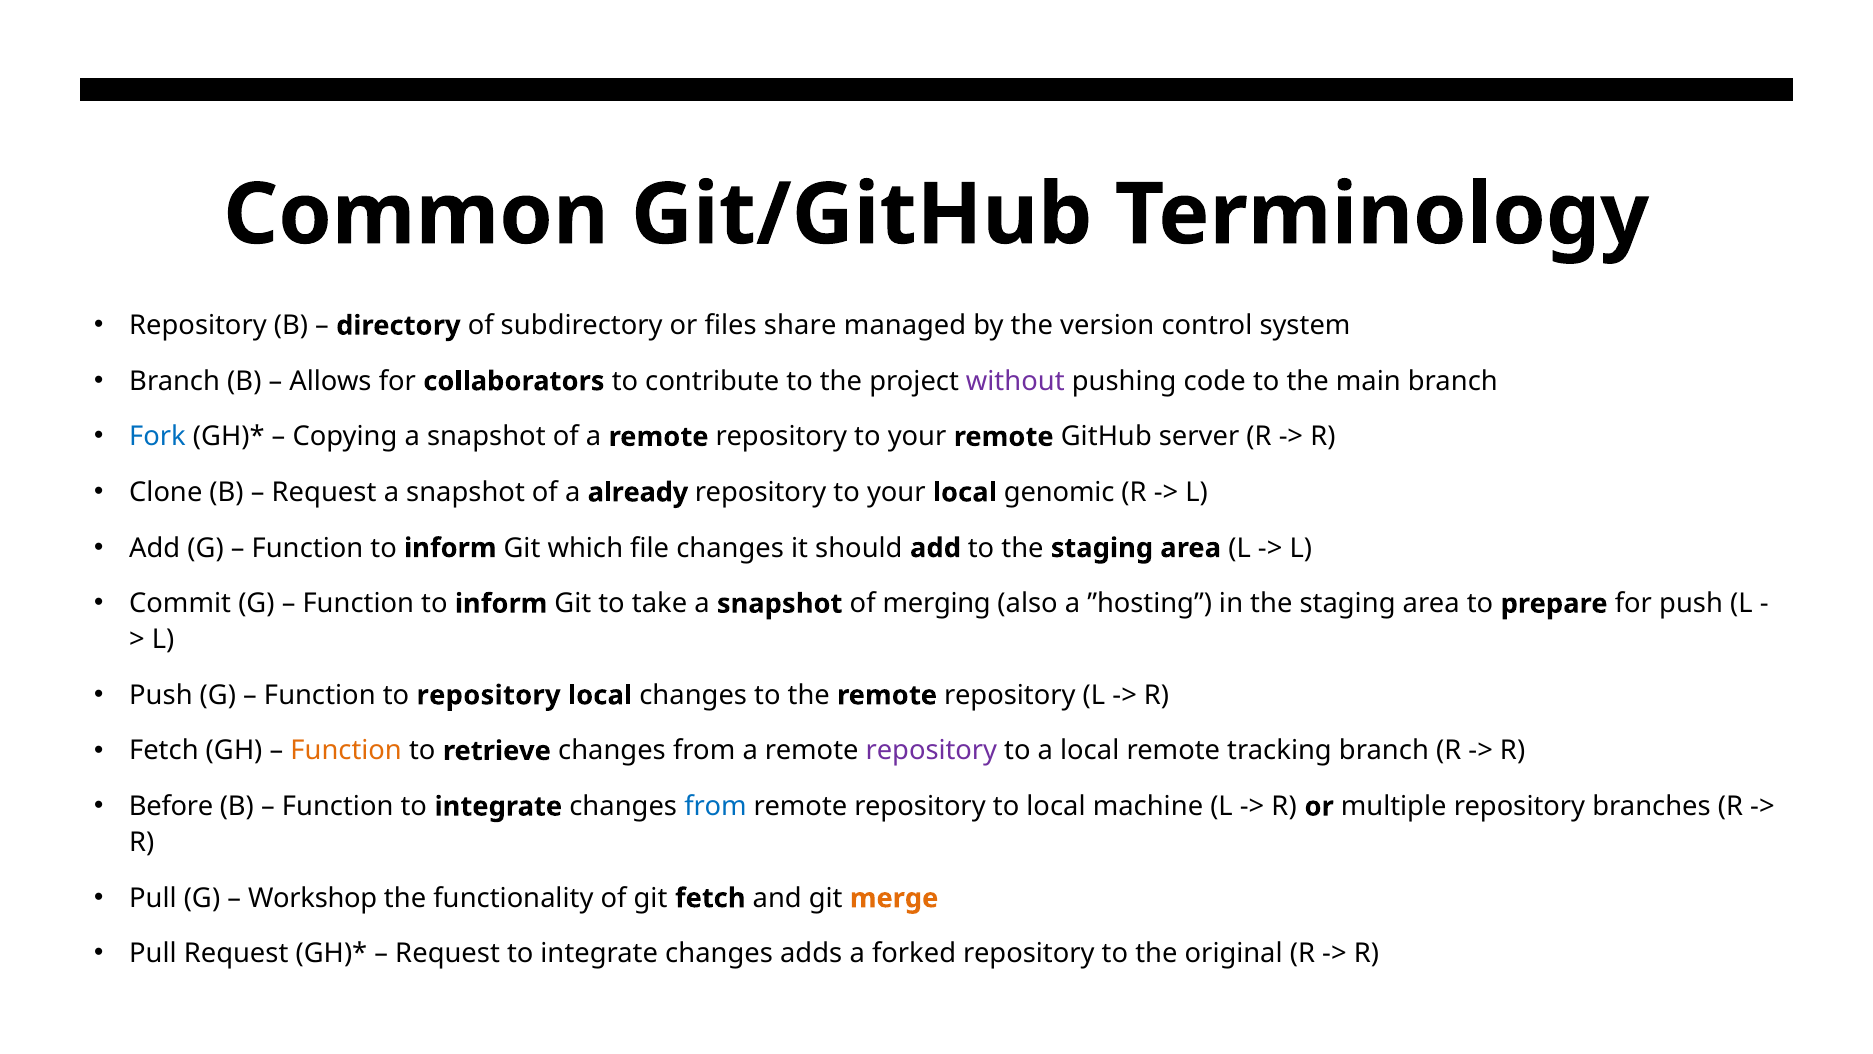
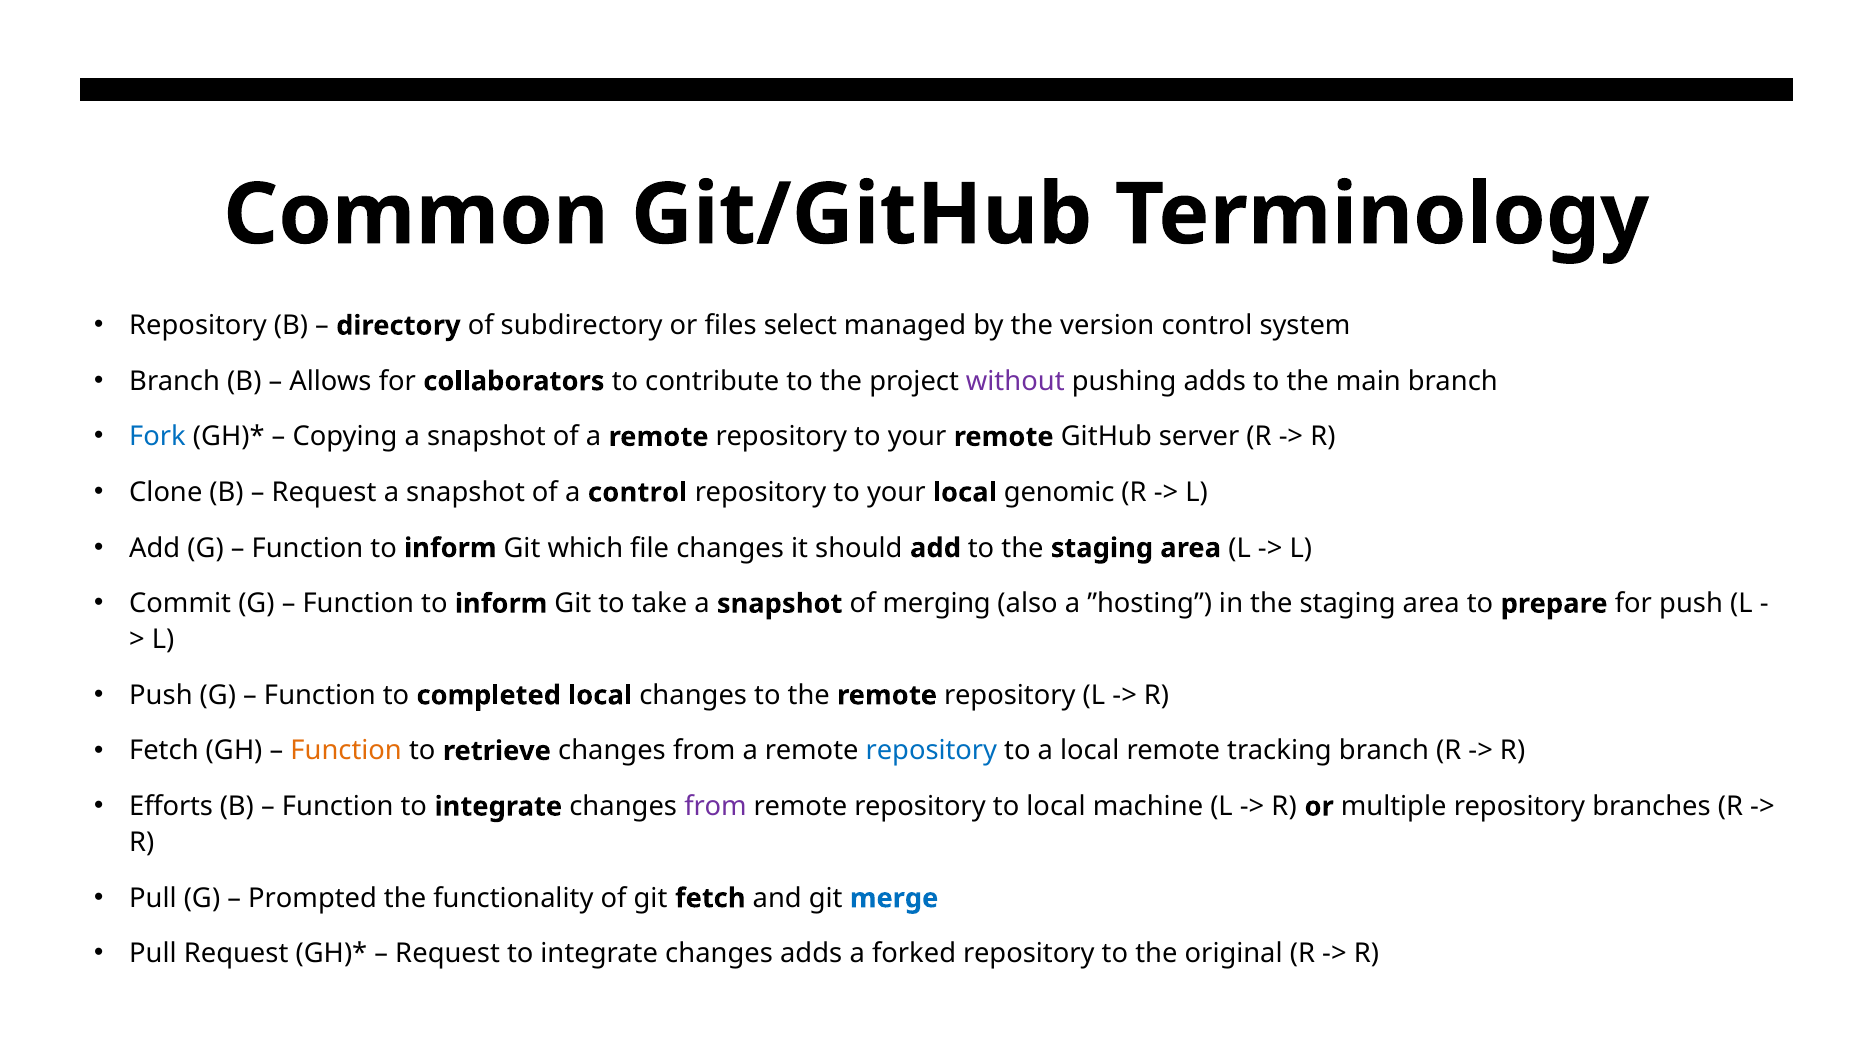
share: share -> select (800, 326)
pushing code: code -> adds (1215, 381)
a already: already -> control (638, 492)
to repository: repository -> completed (489, 695)
repository colour: purple -> blue (931, 751)
Before: Before -> Efforts (171, 806)
from colour: blue -> purple (715, 806)
Workshop: Workshop -> Prompted (313, 898)
merge colour: orange -> blue (894, 898)
